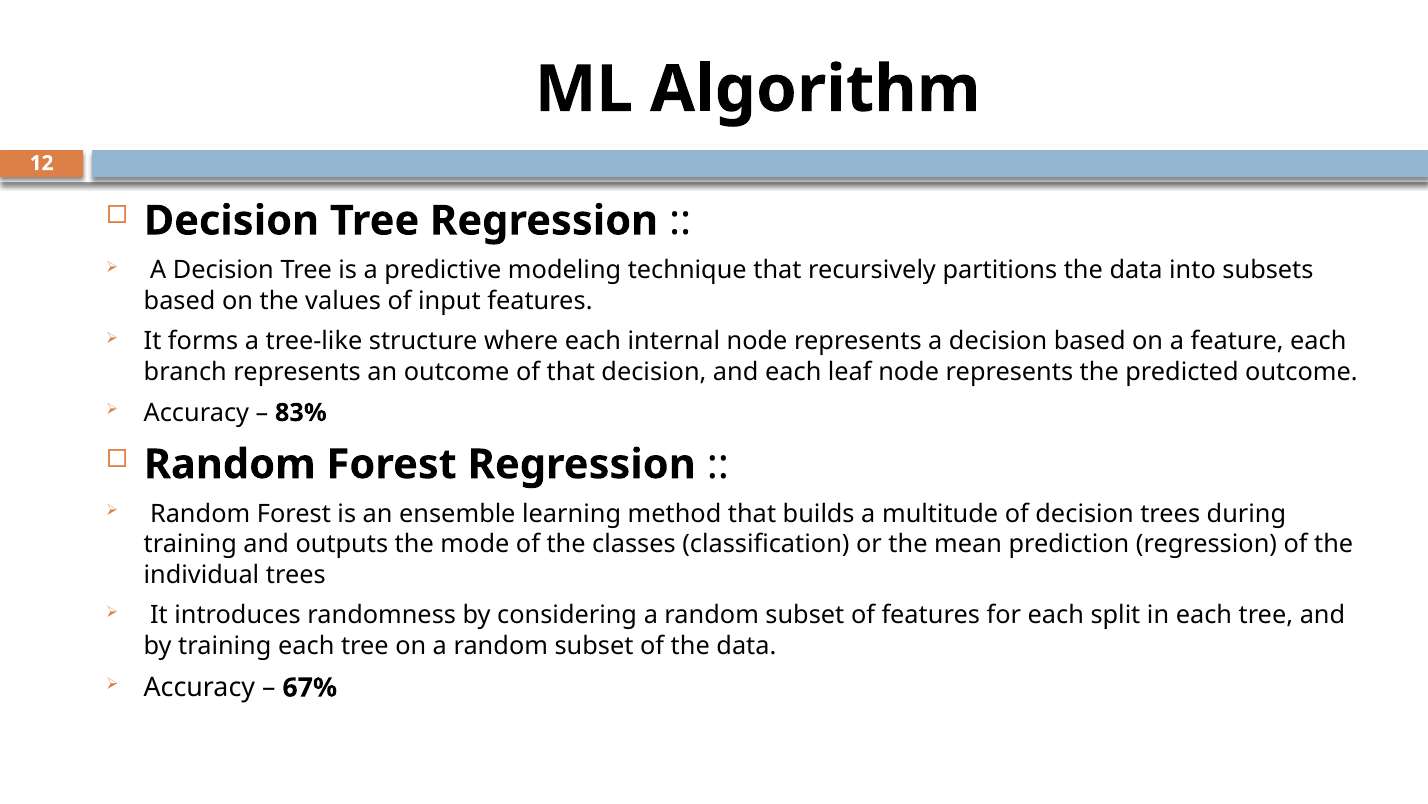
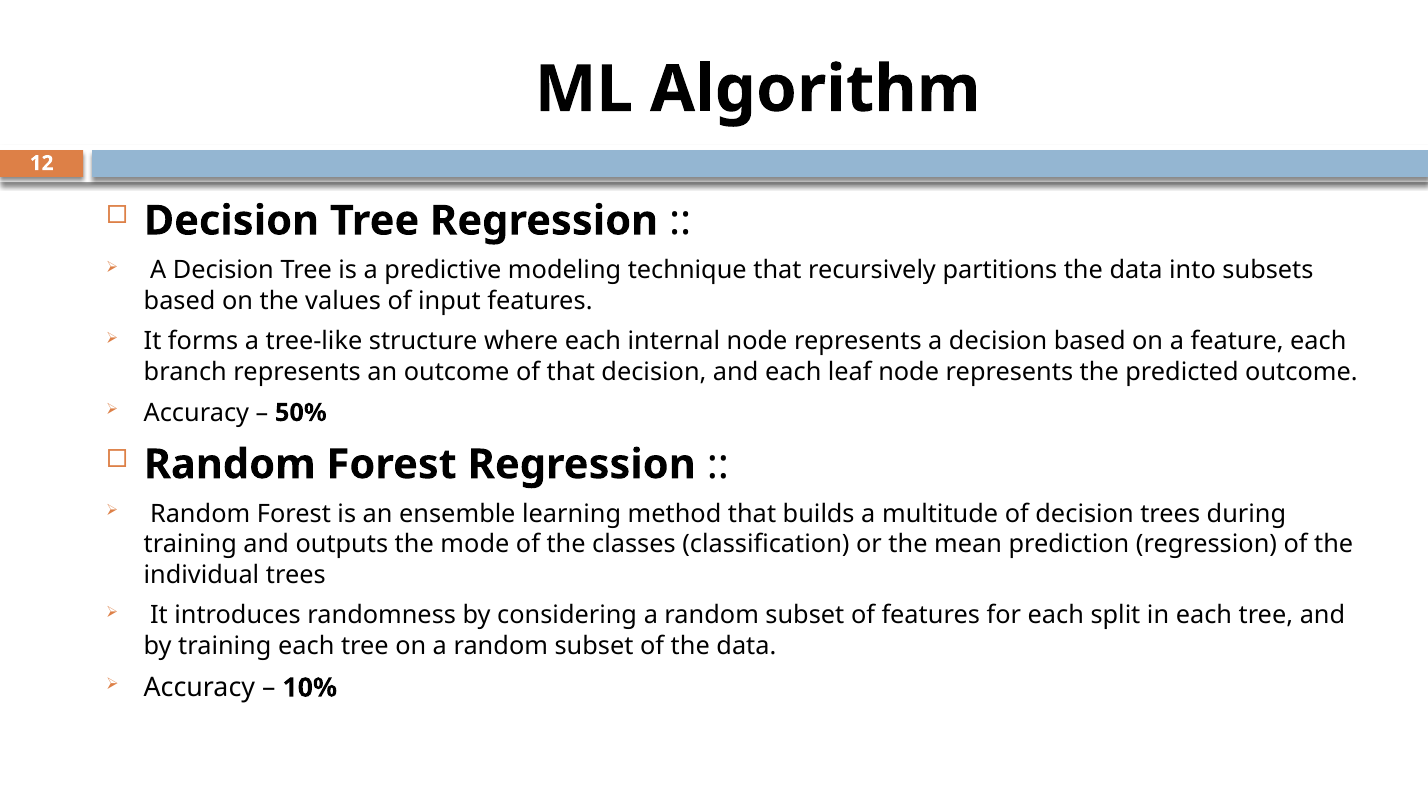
83%: 83% -> 50% (301, 412)
67%: 67% -> 10% (310, 687)
